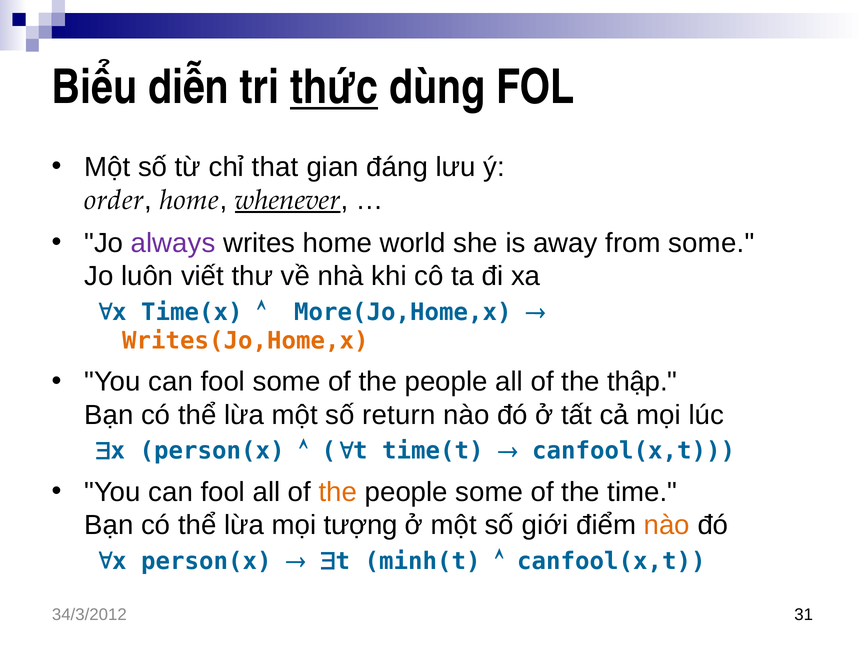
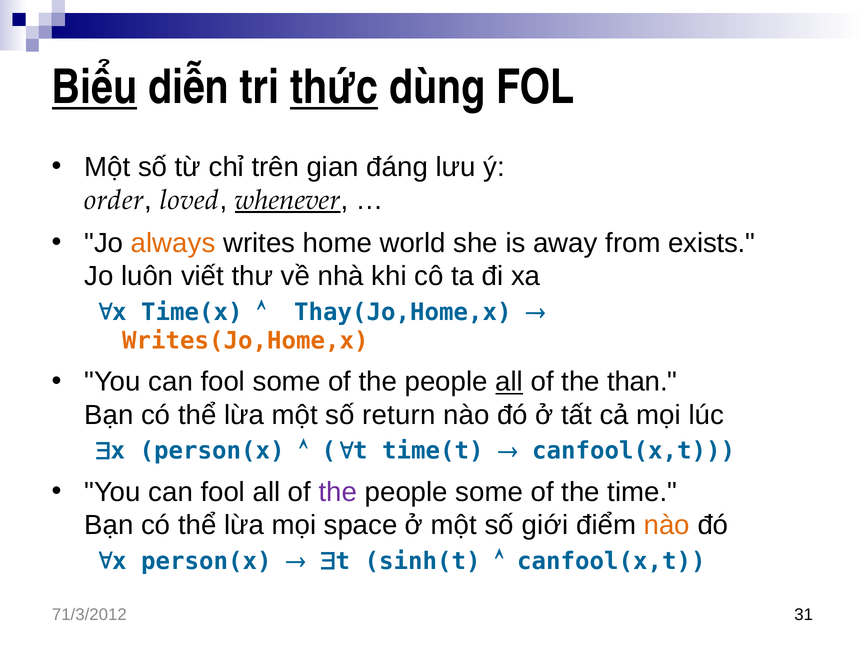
Biểu underline: none -> present (95, 88)
that: that -> trên (275, 167)
home: home -> loved (189, 200)
always colour: purple -> orange (173, 243)
from some: some -> exists (712, 243)
More(Jo,Home,x: More(Jo,Home,x -> Thay(Jo,Home,x (403, 312)
all underline: none -> present (509, 382)
thập: thập -> than (642, 382)
the colour: orange -> purple (338, 492)
tượng: tượng -> space (361, 525)
minh(t: minh(t -> sinh(t (423, 561)
34/3/2012: 34/3/2012 -> 71/3/2012 (89, 615)
